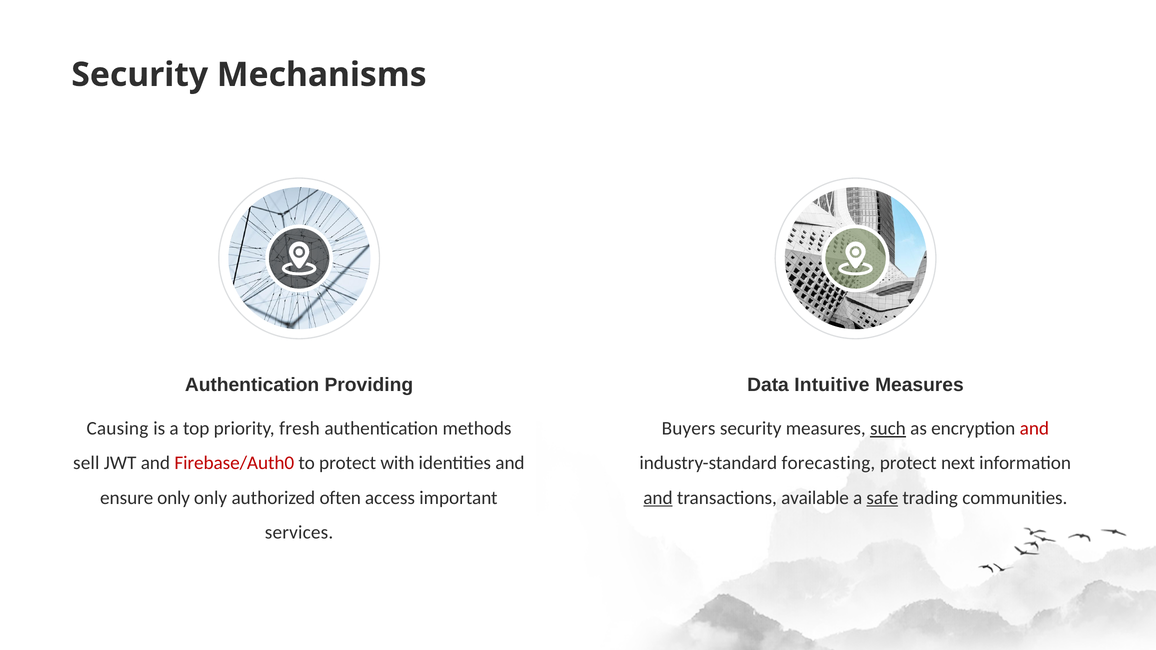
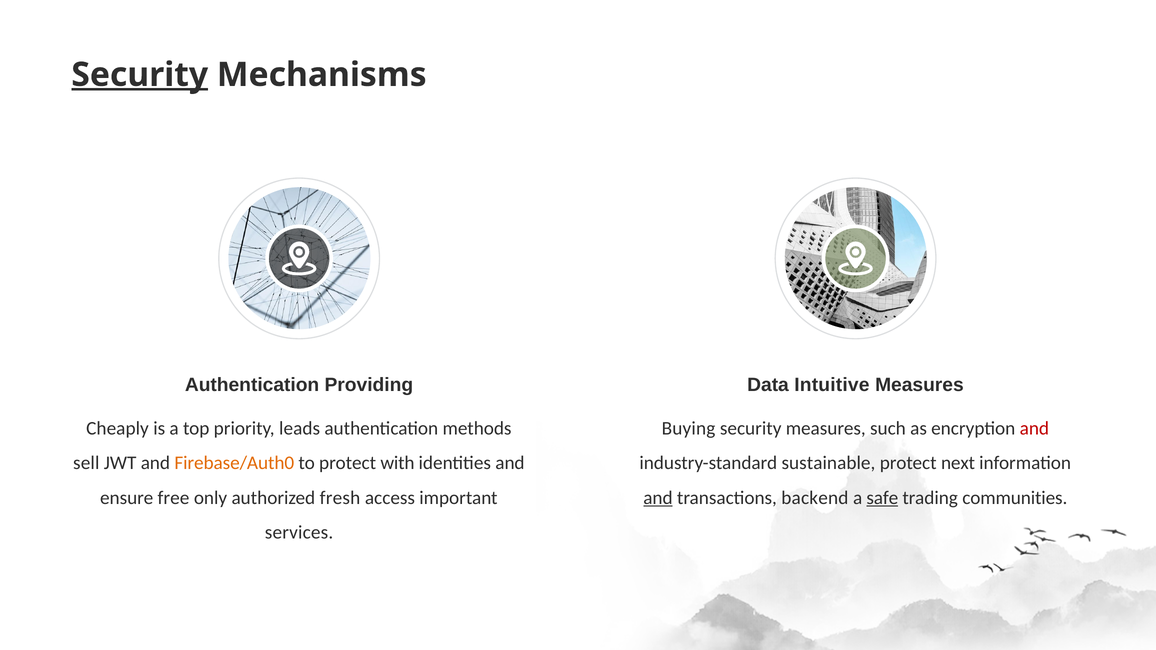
Security underline: none -> present (140, 75)
Causing: Causing -> Cheaply (117, 429)
fresh: fresh -> leads (300, 429)
Buyers: Buyers -> Buying (689, 429)
such underline: present -> none (888, 429)
Firebase/Auth0 colour: red -> orange (234, 463)
forecasting: forecasting -> sustainable (828, 463)
ensure only: only -> free (173, 498)
often: often -> fresh (340, 498)
available: available -> backend (815, 498)
